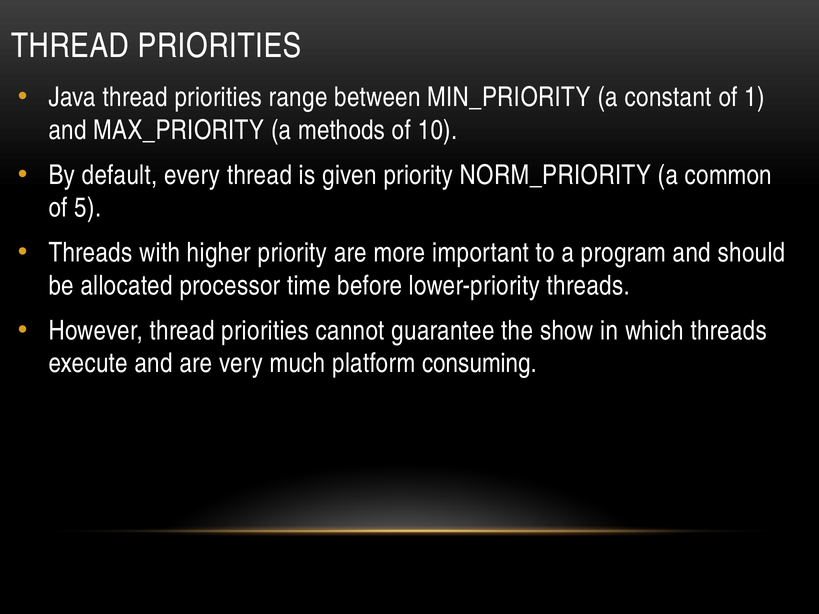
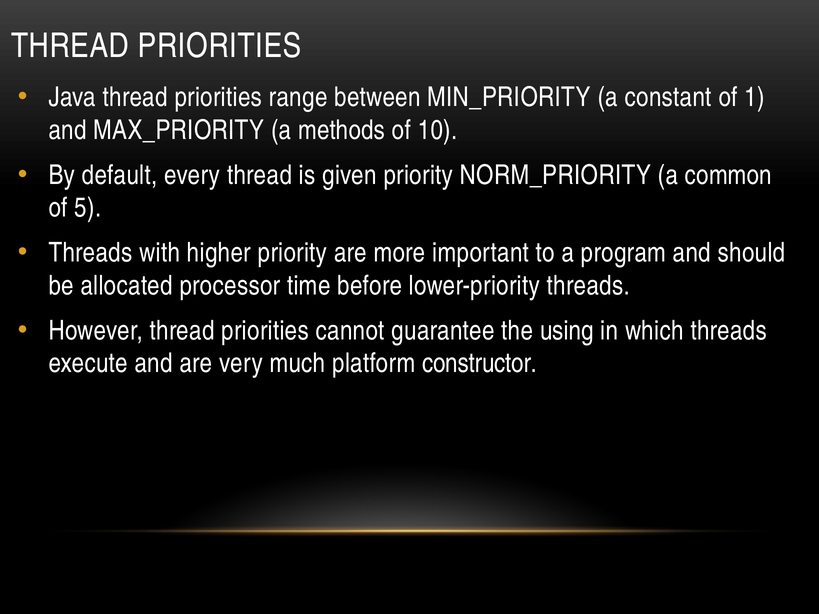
show: show -> using (567, 331)
consuming: consuming -> constructor (480, 364)
